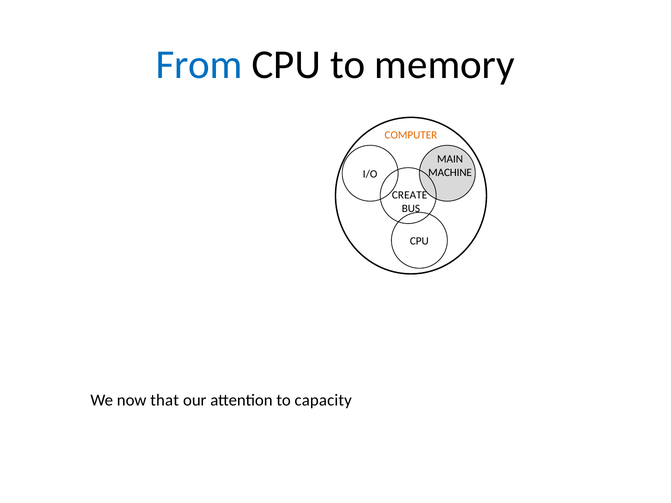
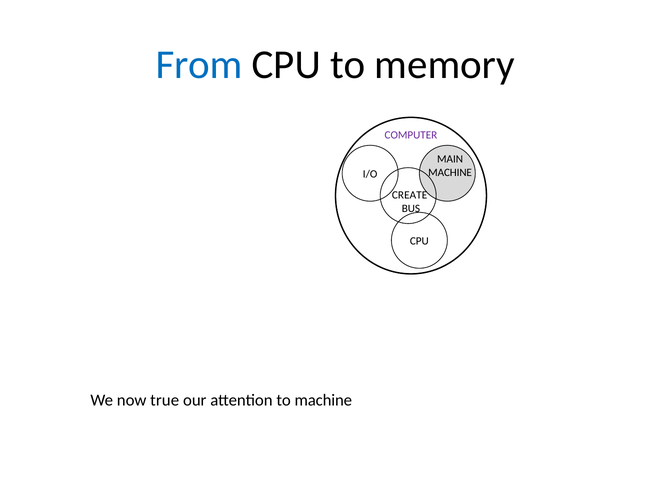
COMPUTER colour: orange -> purple (411, 135)
that: that -> true (165, 400)
to capacity: capacity -> machine (323, 400)
